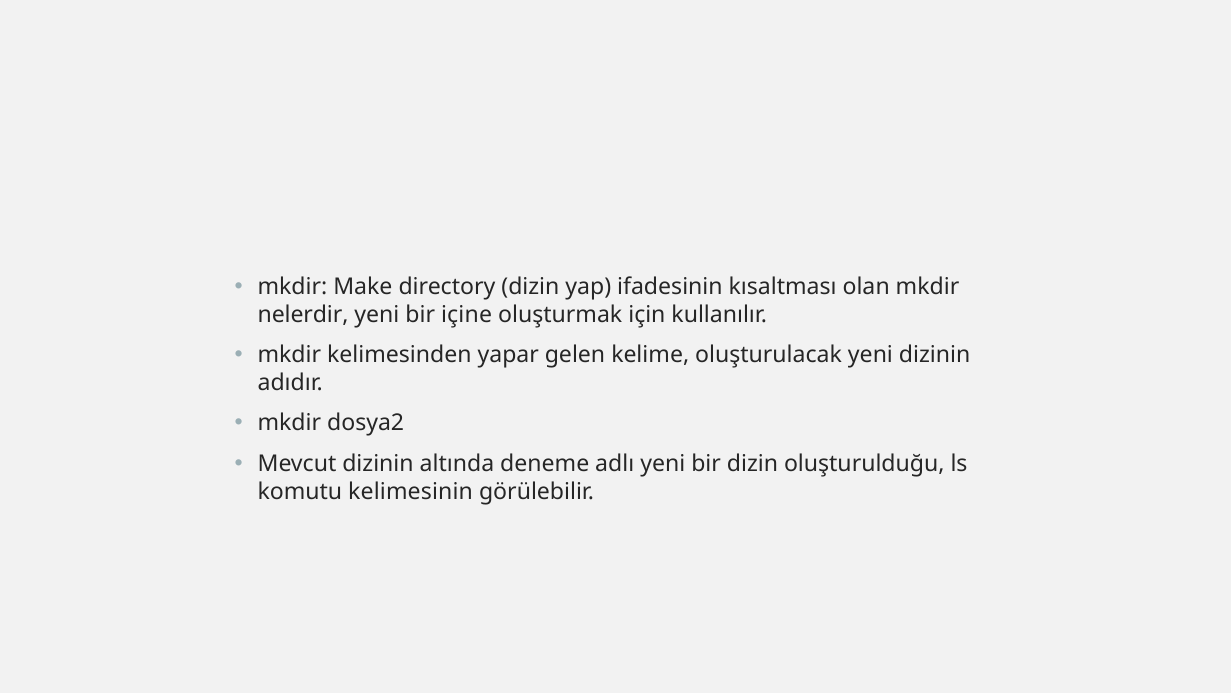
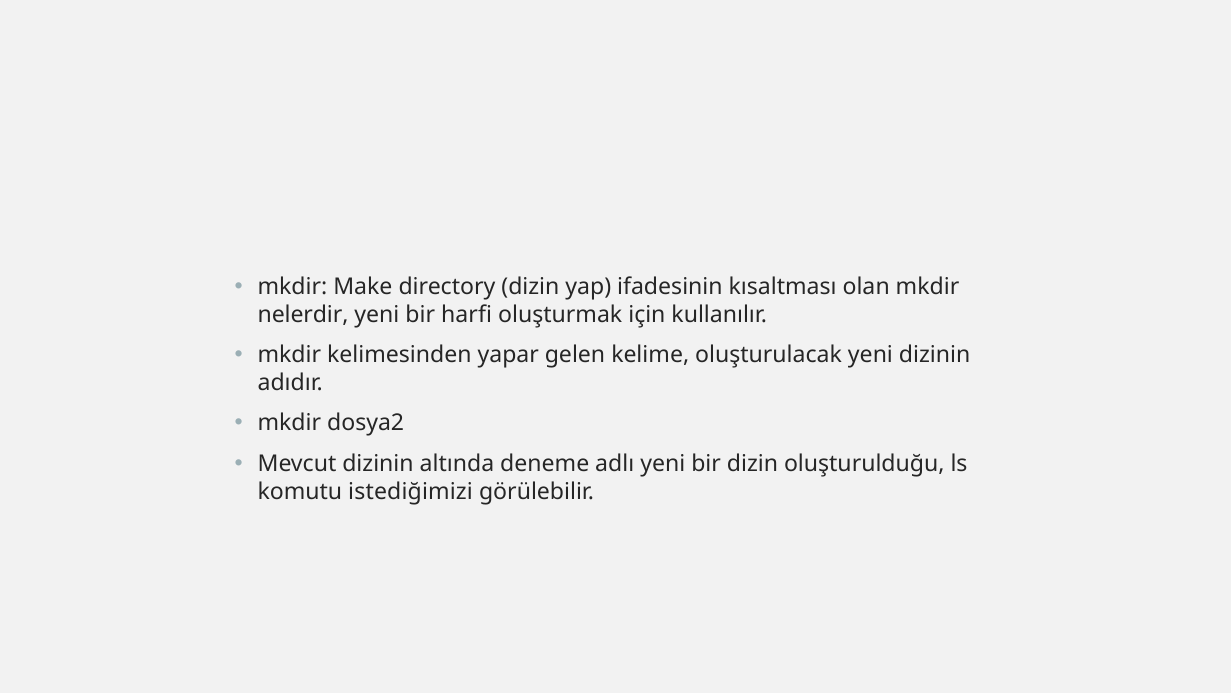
içine: içine -> harfi (467, 314)
kelimesinin: kelimesinin -> istediğimizi (411, 491)
